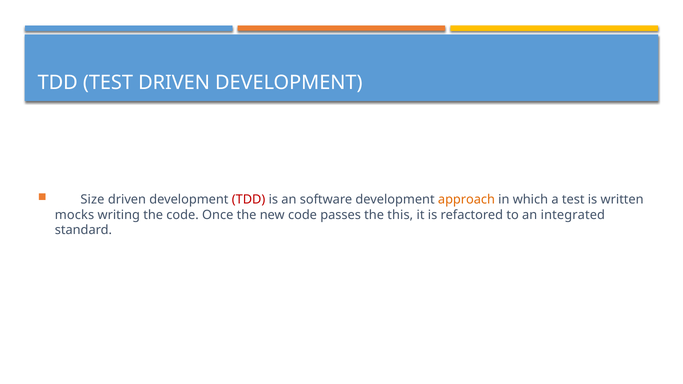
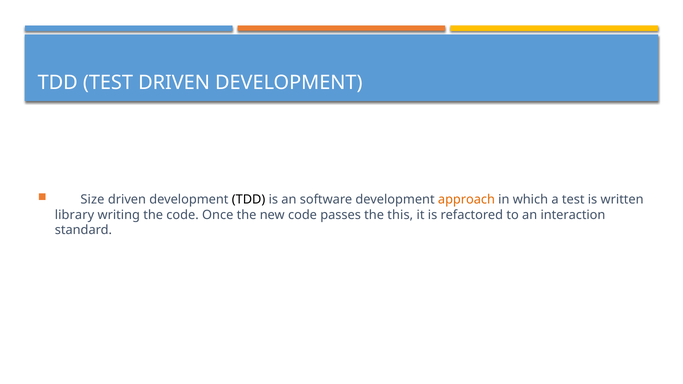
TDD colour: red -> black (249, 200)
mocks: mocks -> library (74, 215)
integrated: integrated -> interaction (573, 215)
